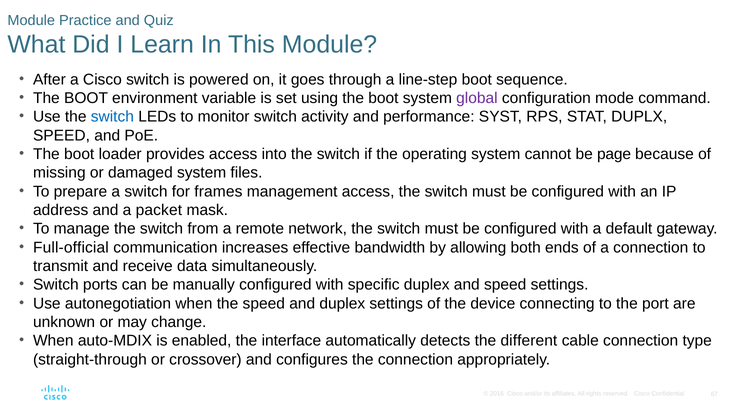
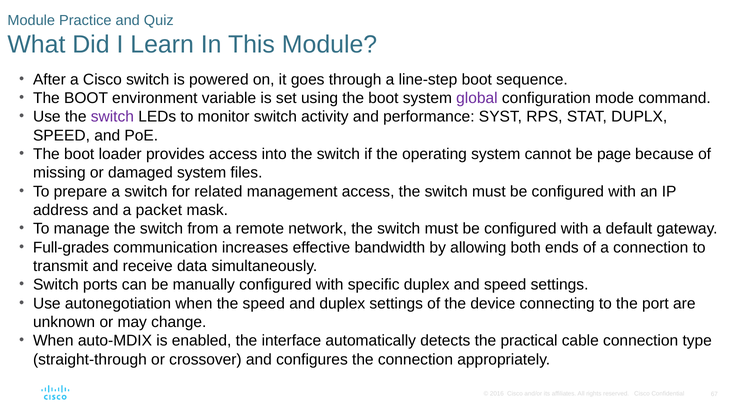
switch colour: blue -> purple (112, 117)
frames: frames -> related (218, 191)
Full-official: Full-official -> Full-grades (71, 247)
different: different -> practical (529, 340)
